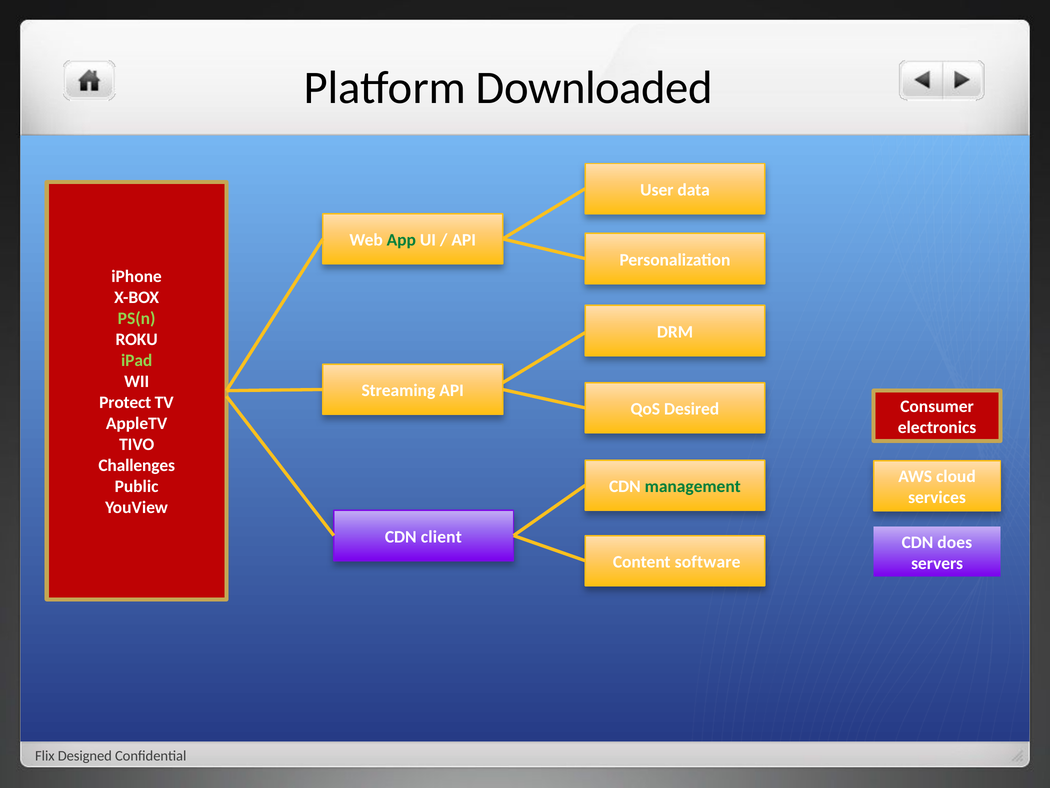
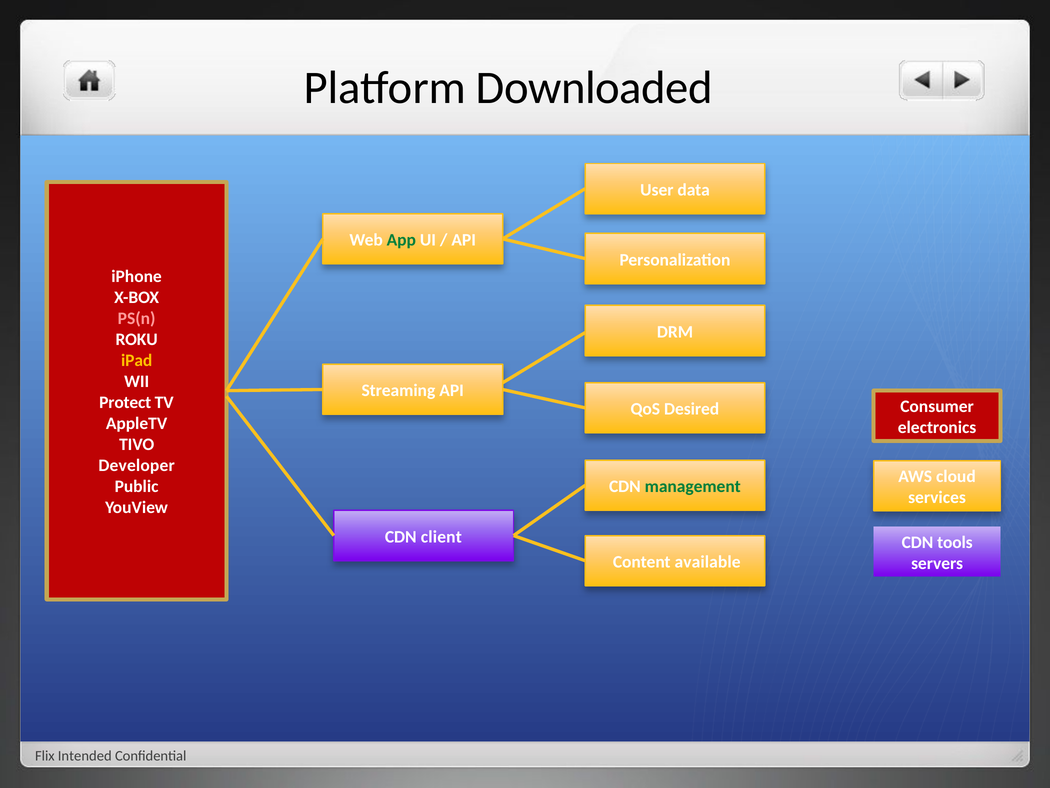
PS(n colour: light green -> pink (137, 318)
iPad colour: light green -> yellow (137, 360)
Challenges: Challenges -> Developer (137, 465)
does: does -> tools (955, 542)
software: software -> available (708, 562)
Designed: Designed -> Intended (85, 755)
